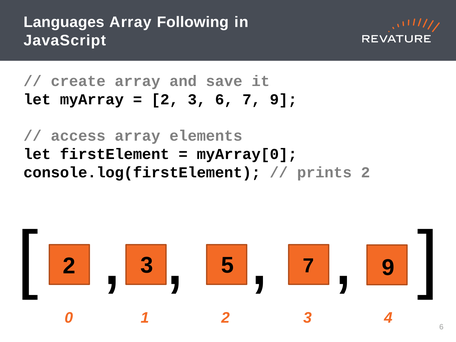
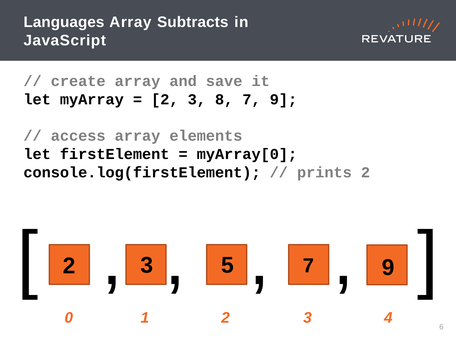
Following: Following -> Subtracts (193, 22)
3 6: 6 -> 8 (224, 99)
